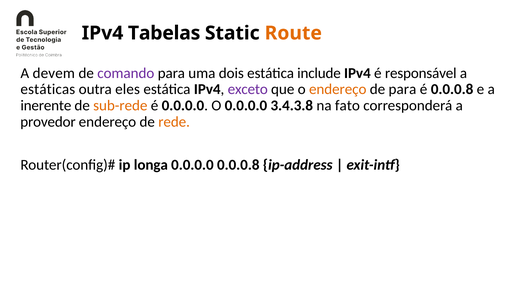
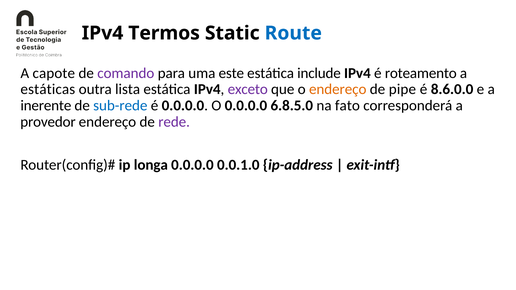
Tabelas: Tabelas -> Termos (164, 33)
Route colour: orange -> blue (293, 33)
devem: devem -> capote (54, 73)
dois: dois -> este (231, 73)
responsável: responsável -> roteamento (421, 73)
eles: eles -> lista (128, 89)
de para: para -> pipe (402, 89)
é 0.0.0.8: 0.0.0.8 -> 8.6.0.0 (452, 89)
sub-rede colour: orange -> blue (120, 106)
3.4.3.8: 3.4.3.8 -> 6.8.5.0 (292, 106)
rede colour: orange -> purple (174, 122)
0.0.0.0 0.0.0.8: 0.0.0.8 -> 0.0.1.0 (238, 165)
